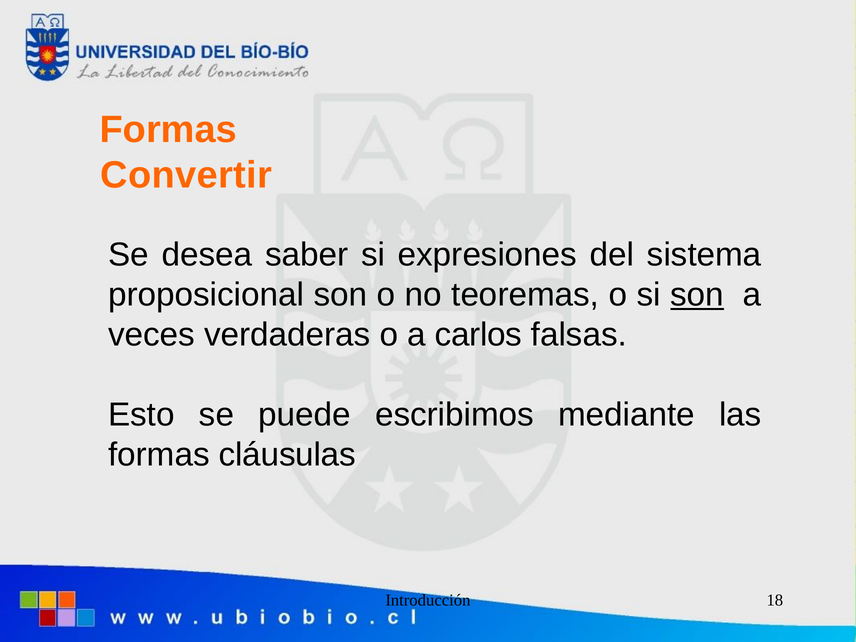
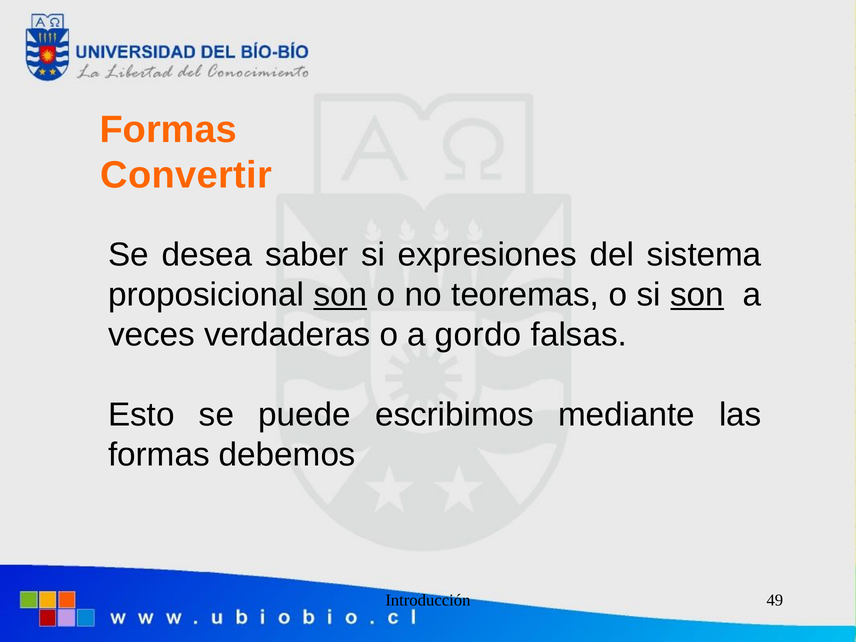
son underline: none -> present (340, 295)
carlos: carlos -> gordo (478, 335)
cláusulas: cláusulas -> debemos (287, 455)
18: 18 -> 49 (775, 600)
